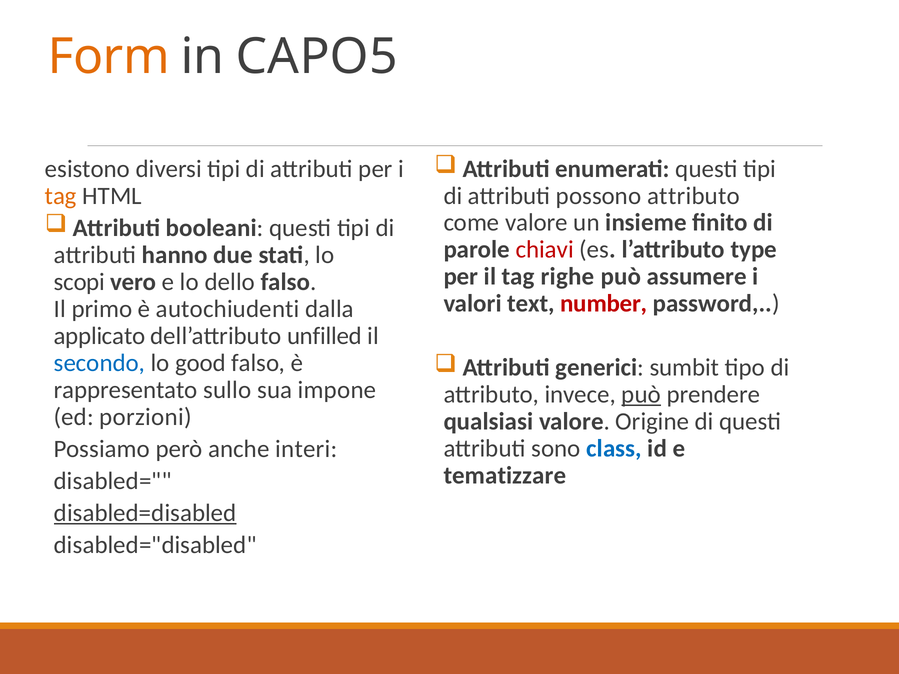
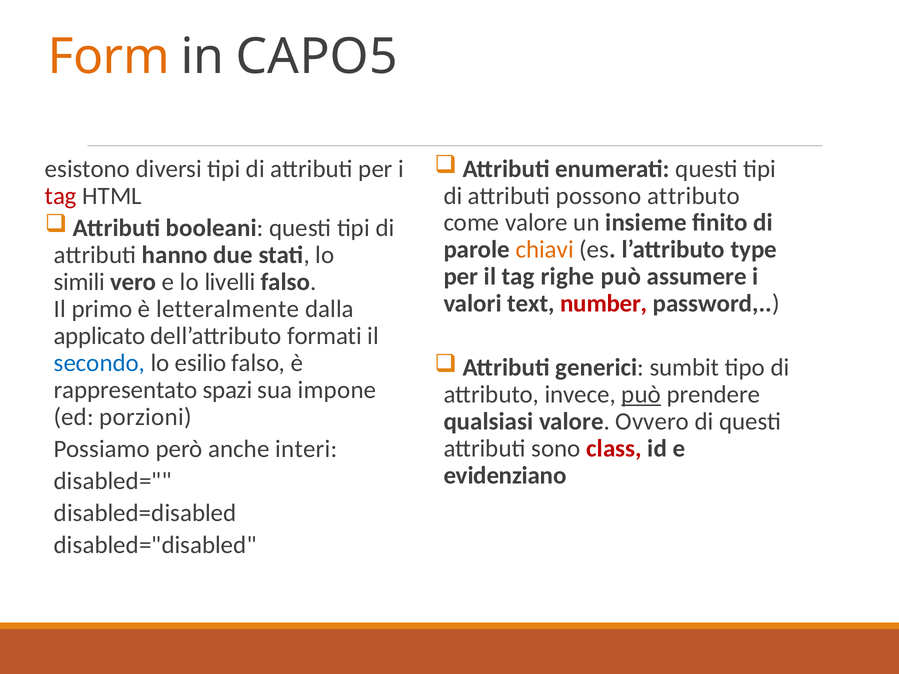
tag colour: orange -> red (61, 196)
chiavi colour: red -> orange (545, 250)
scopi: scopi -> simili (79, 282)
dello: dello -> livelli (230, 282)
autochiudenti: autochiudenti -> letteralmente (228, 309)
unfilled: unfilled -> formati (324, 336)
good: good -> esilio (201, 363)
sullo: sullo -> spazi (228, 390)
Origine: Origine -> Ovvero (652, 422)
class colour: blue -> red (614, 449)
tematizzare: tematizzare -> evidenziano (505, 476)
disabled=disabled underline: present -> none (145, 513)
